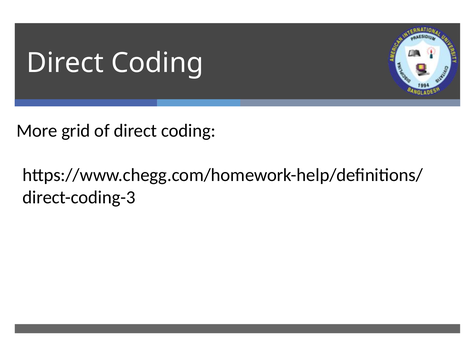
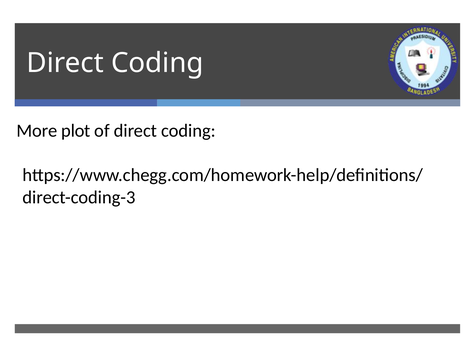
grid: grid -> plot (76, 130)
